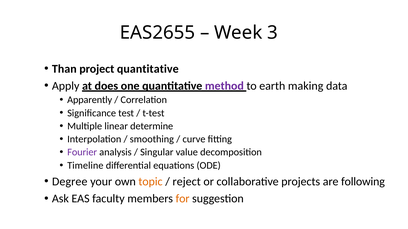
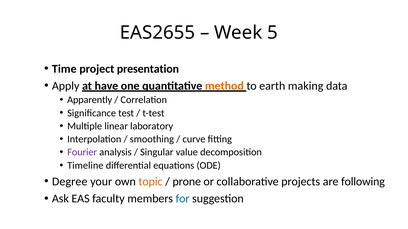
3: 3 -> 5 (273, 33)
Than: Than -> Time (64, 69)
project quantitative: quantitative -> presentation (148, 69)
does: does -> have (106, 86)
method colour: purple -> orange (224, 86)
determine: determine -> laboratory (152, 126)
reject: reject -> prone (187, 182)
for colour: orange -> blue (183, 199)
